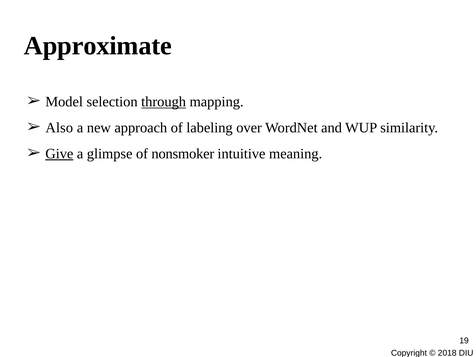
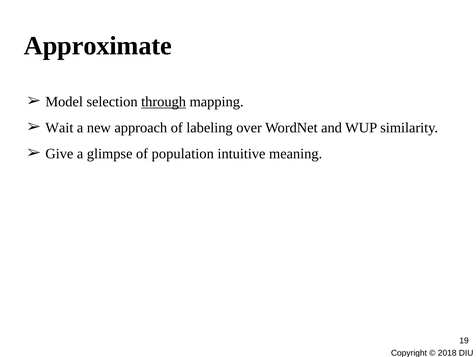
Also: Also -> Wait (59, 128)
Give underline: present -> none (59, 154)
nonsmoker: nonsmoker -> population (183, 154)
